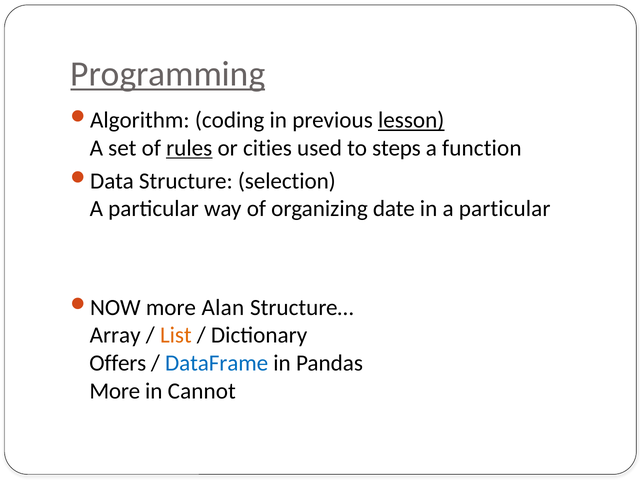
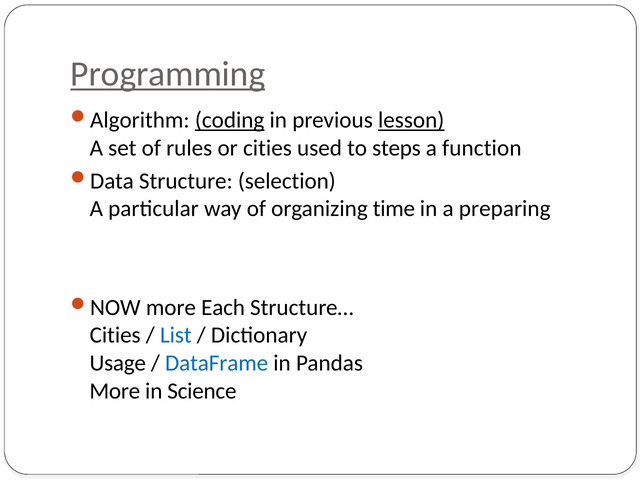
coding underline: none -> present (230, 120)
rules underline: present -> none (189, 148)
date: date -> time (394, 209)
in a particular: particular -> preparing (505, 209)
Alan: Alan -> Each (223, 307)
Array: Array -> Cities (115, 335)
List colour: orange -> blue (176, 335)
Offers: Offers -> Usage (118, 363)
Cannot: Cannot -> Science (202, 391)
